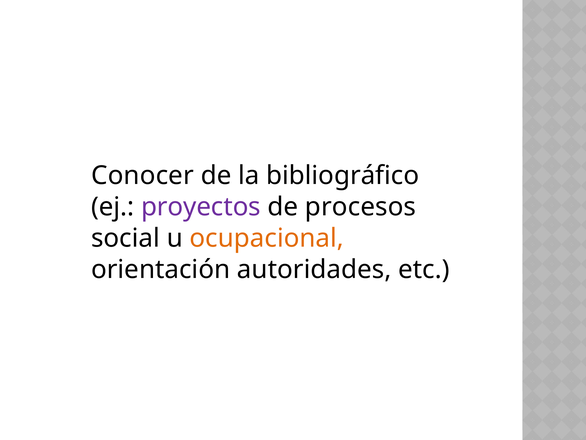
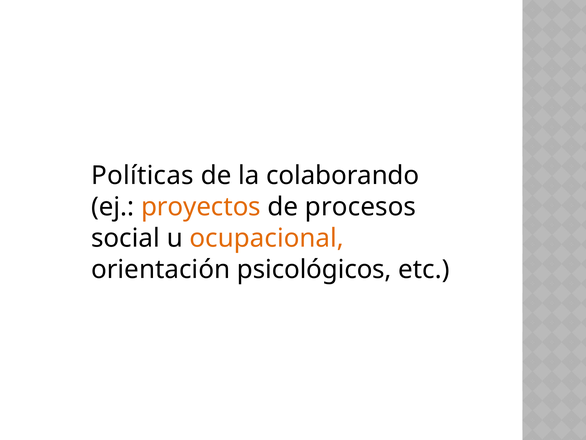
Conocer: Conocer -> Políticas (142, 175)
bibliográfico: bibliográfico -> colaborando (343, 175)
proyectos colour: purple -> orange (201, 207)
autoridades: autoridades -> psicológicos (314, 269)
